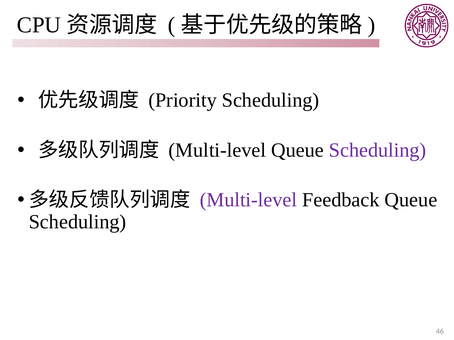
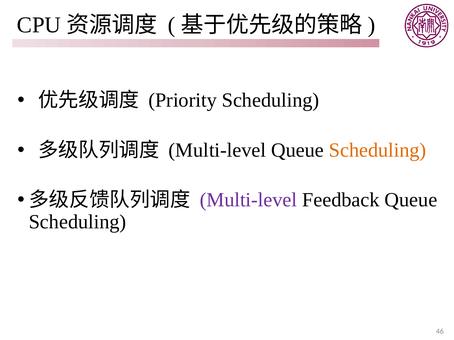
Scheduling colour: purple -> orange (378, 150)
